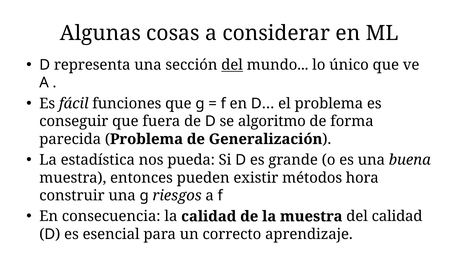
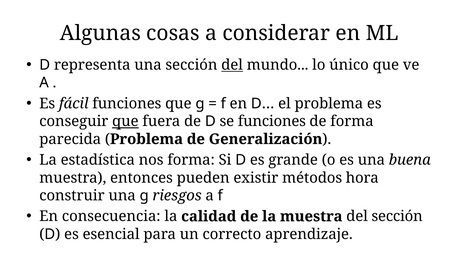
que underline: none -> present (125, 121)
se algoritmo: algoritmo -> funciones (272, 121)
nos pueda: pueda -> forma (191, 160)
del calidad: calidad -> sección (397, 217)
